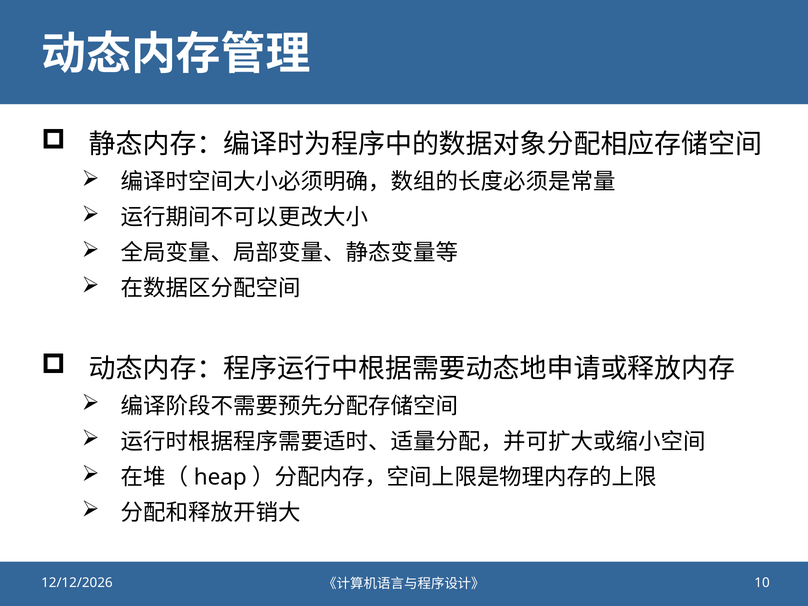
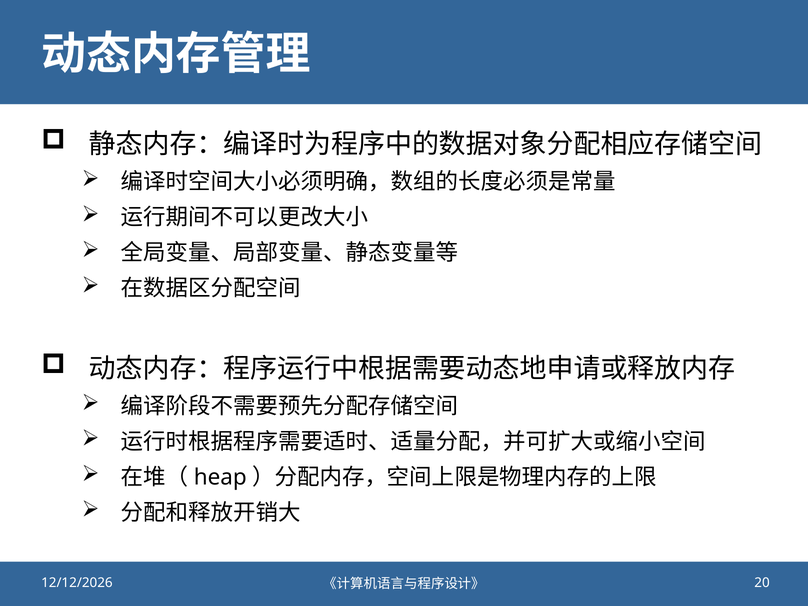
10: 10 -> 20 (762, 583)
